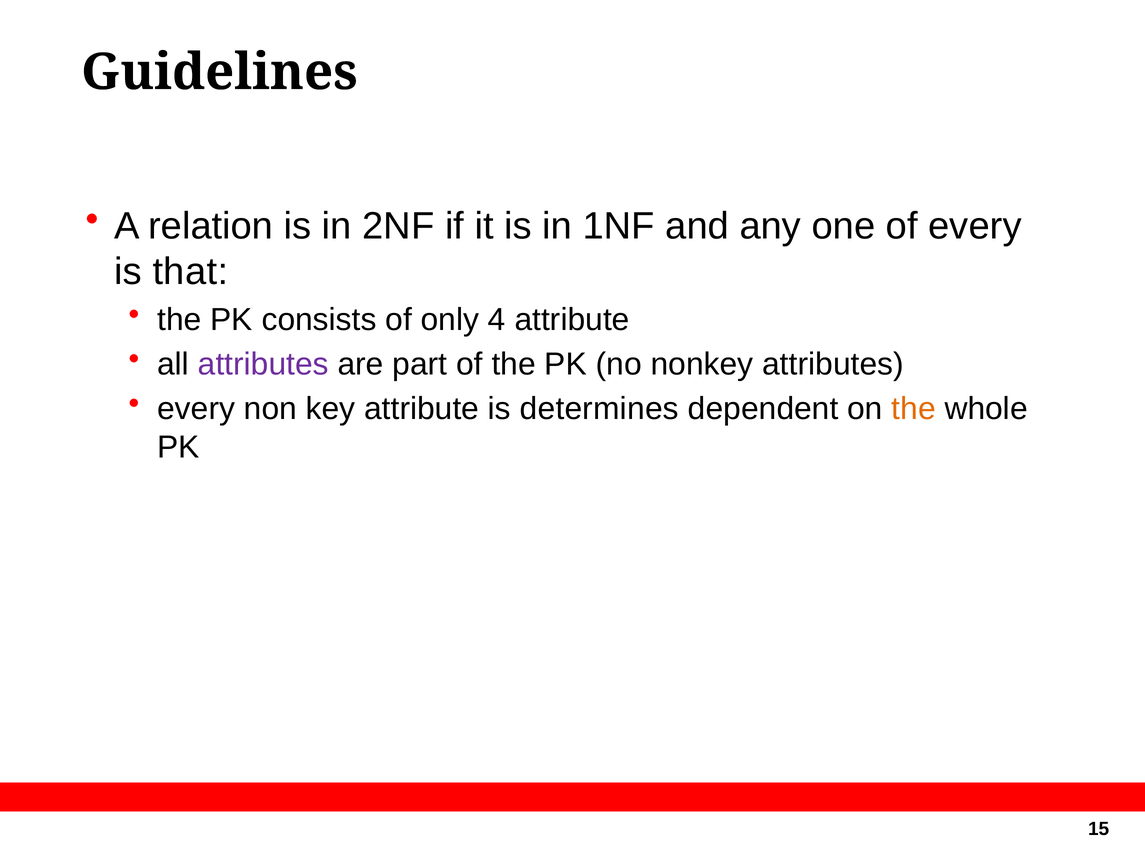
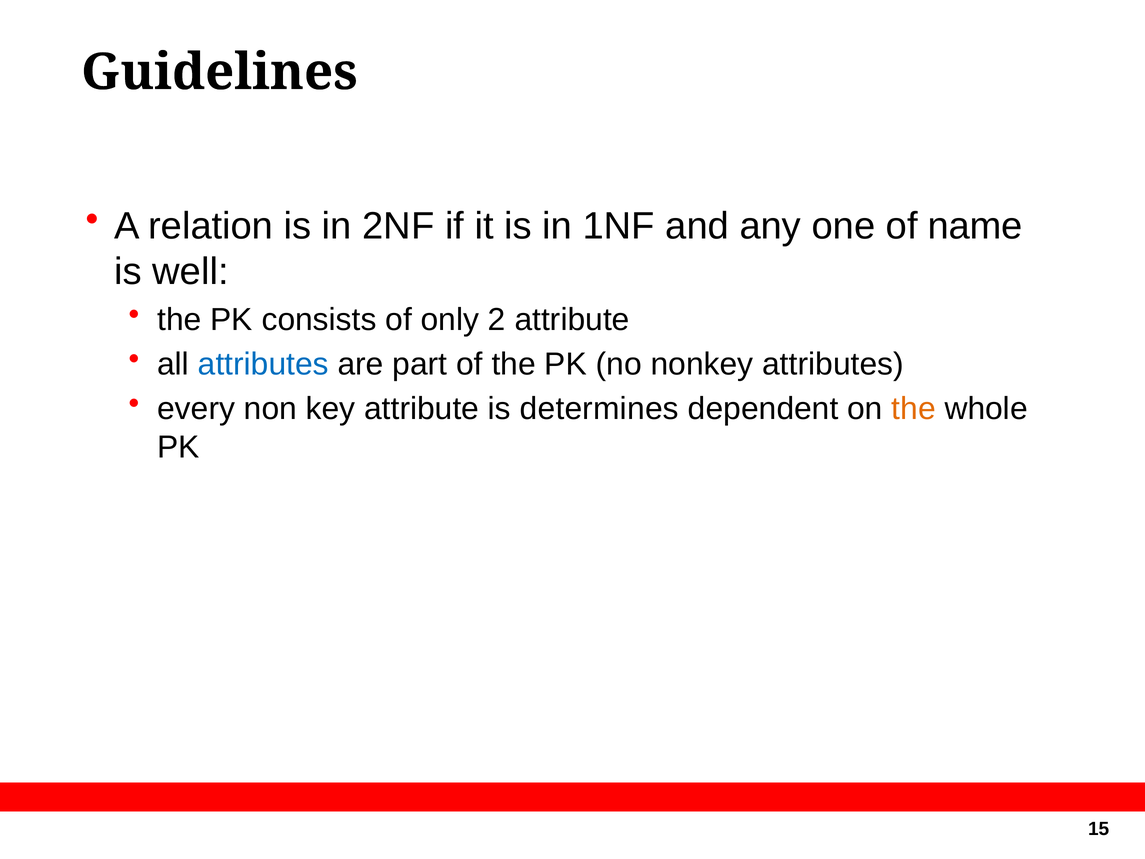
of every: every -> name (975, 226)
that: that -> well (191, 272)
4: 4 -> 2 (497, 320)
attributes colour: purple -> blue (263, 364)
